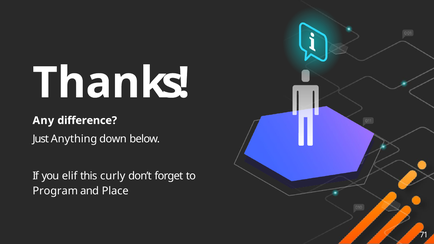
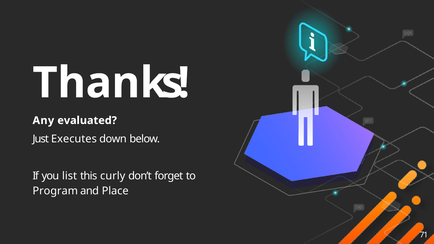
difference: difference -> evaluated (87, 121)
Anything: Anything -> Executes (74, 139)
elif: elif -> list (70, 176)
